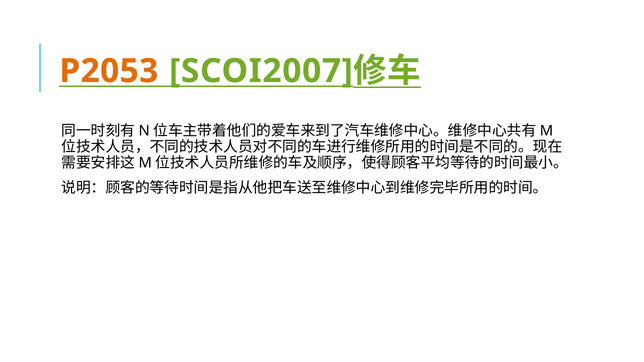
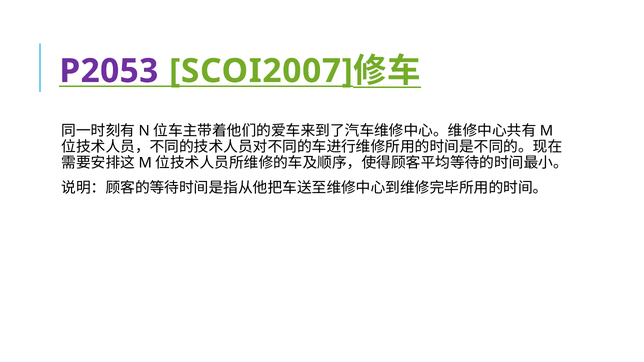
P2053 colour: orange -> purple (109, 71)
